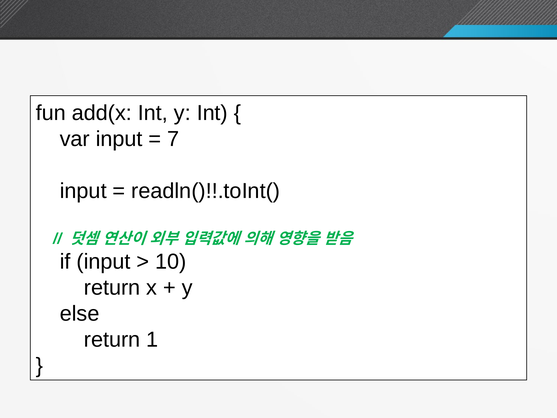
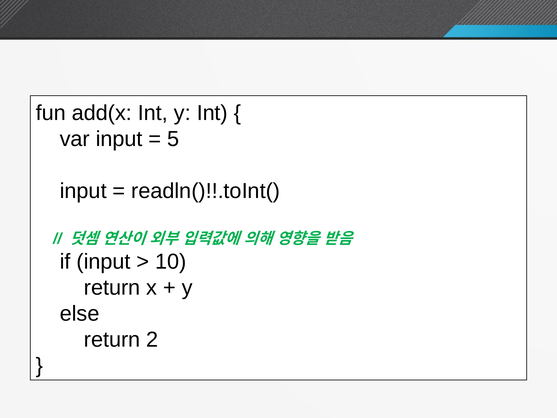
7: 7 -> 5 (173, 139)
1: 1 -> 2 (152, 339)
